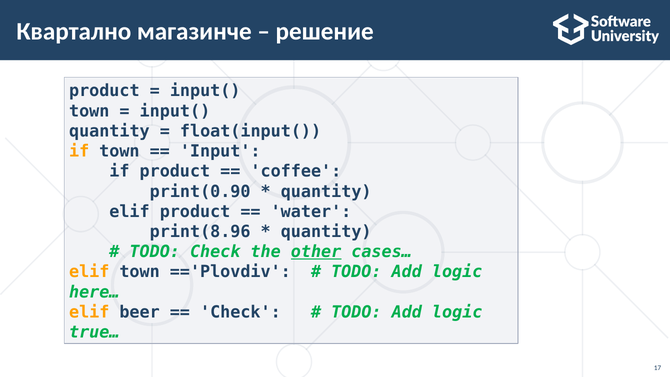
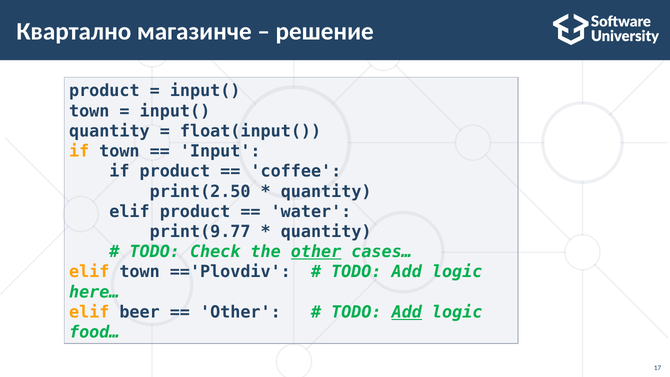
print(0.90: print(0.90 -> print(2.50 (200, 191)
print(8.96: print(8.96 -> print(9.77 (200, 232)
Check: Check -> Other (240, 312)
Add underline: none -> present (407, 312)
true…: true… -> food… (94, 332)
